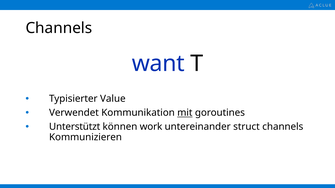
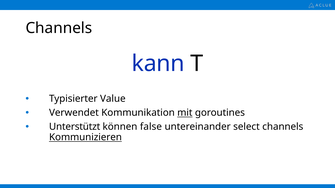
want: want -> kann (158, 64)
work: work -> false (151, 127)
struct: struct -> select (246, 127)
Kommunizieren underline: none -> present (85, 138)
